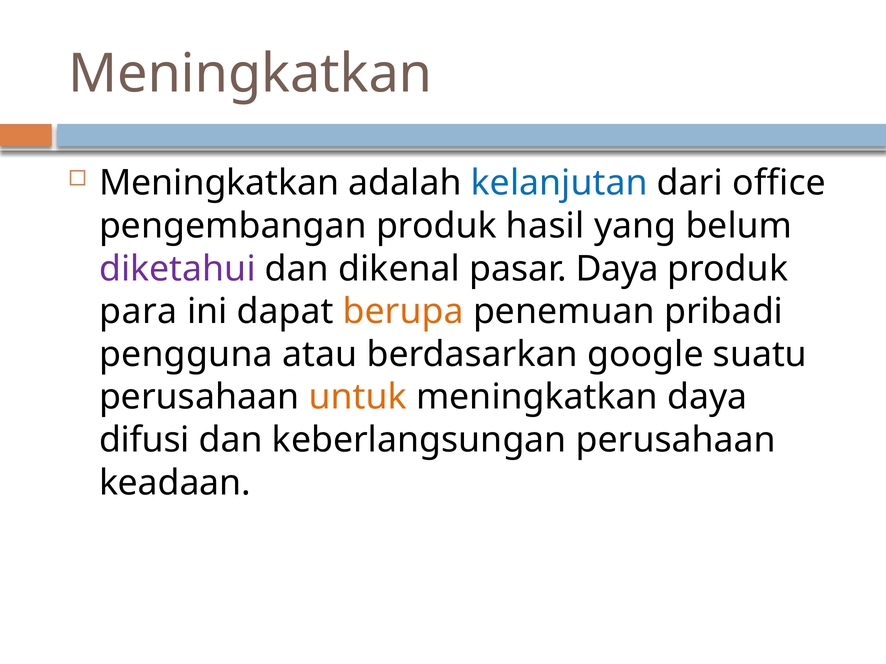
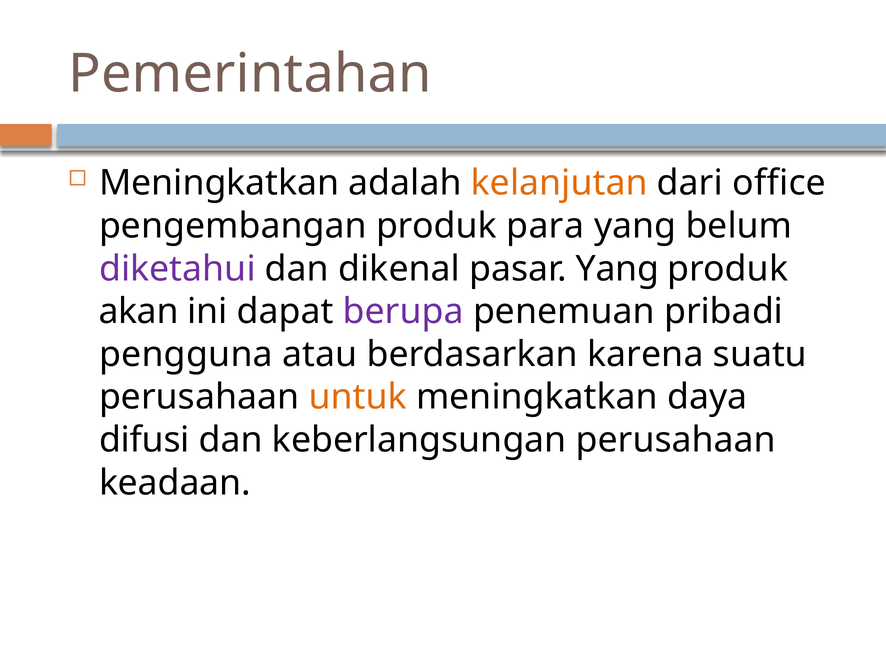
Meningkatkan: Meningkatkan -> Pemerintahan (250, 74)
kelanjutan colour: blue -> orange (559, 183)
hasil: hasil -> para (545, 226)
pasar Daya: Daya -> Yang (617, 269)
para: para -> akan (139, 312)
berupa colour: orange -> purple (403, 312)
google: google -> karena (645, 355)
